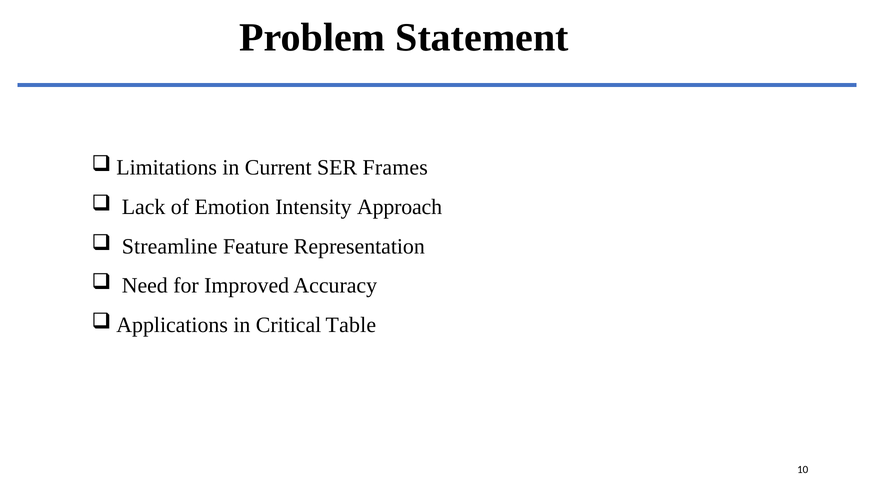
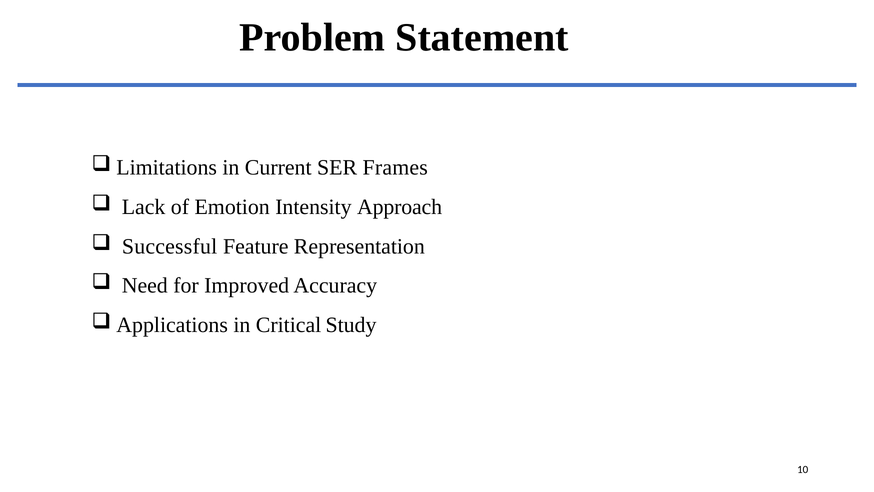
Streamline: Streamline -> Successful (170, 246)
Table: Table -> Study (351, 325)
